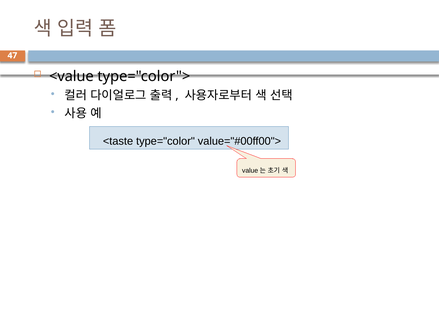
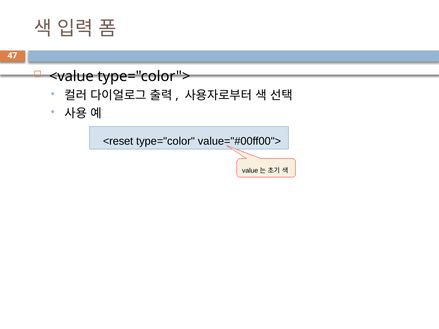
<taste: <taste -> <reset (118, 141)
